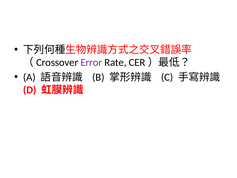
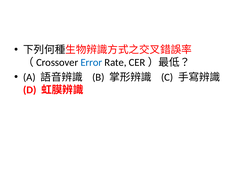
Error colour: purple -> blue (91, 62)
